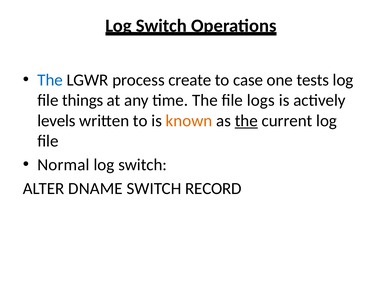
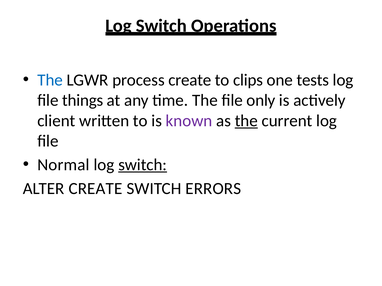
case: case -> clips (248, 80)
logs: logs -> only (261, 101)
levels: levels -> client (56, 121)
known colour: orange -> purple (189, 121)
switch underline: none -> present (143, 165)
ALTER DNAME: DNAME -> CREATE (95, 189)
RECORD: RECORD -> ERRORS (213, 189)
